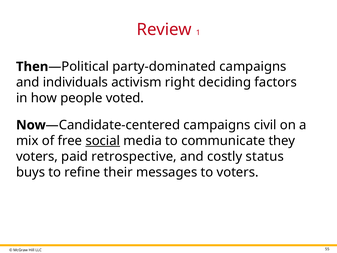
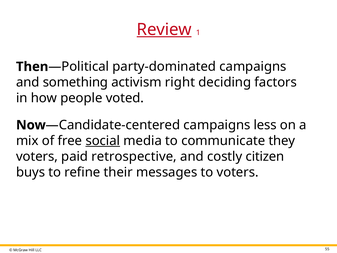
Review underline: none -> present (164, 30)
individuals: individuals -> something (75, 82)
civil: civil -> less (265, 125)
status: status -> citizen (265, 156)
